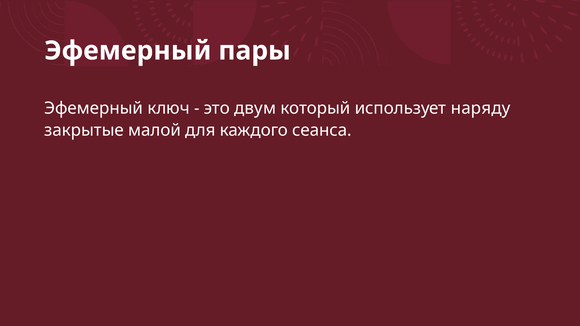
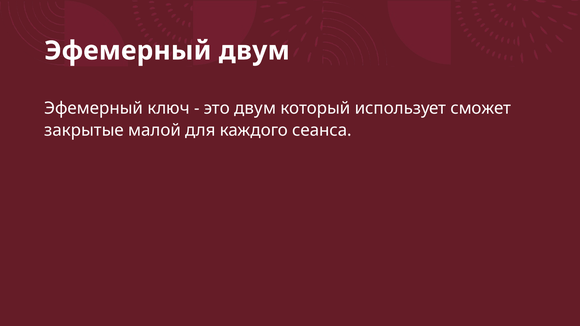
Эфемерный пары: пары -> двум (254, 51)
наряду: наряду -> сможет (481, 108)
